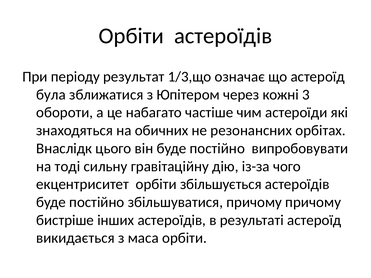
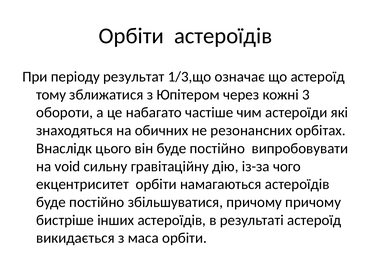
була: була -> тому (51, 95)
тоді: тоді -> void (68, 166)
збільшується: збільшується -> намагаються (221, 184)
